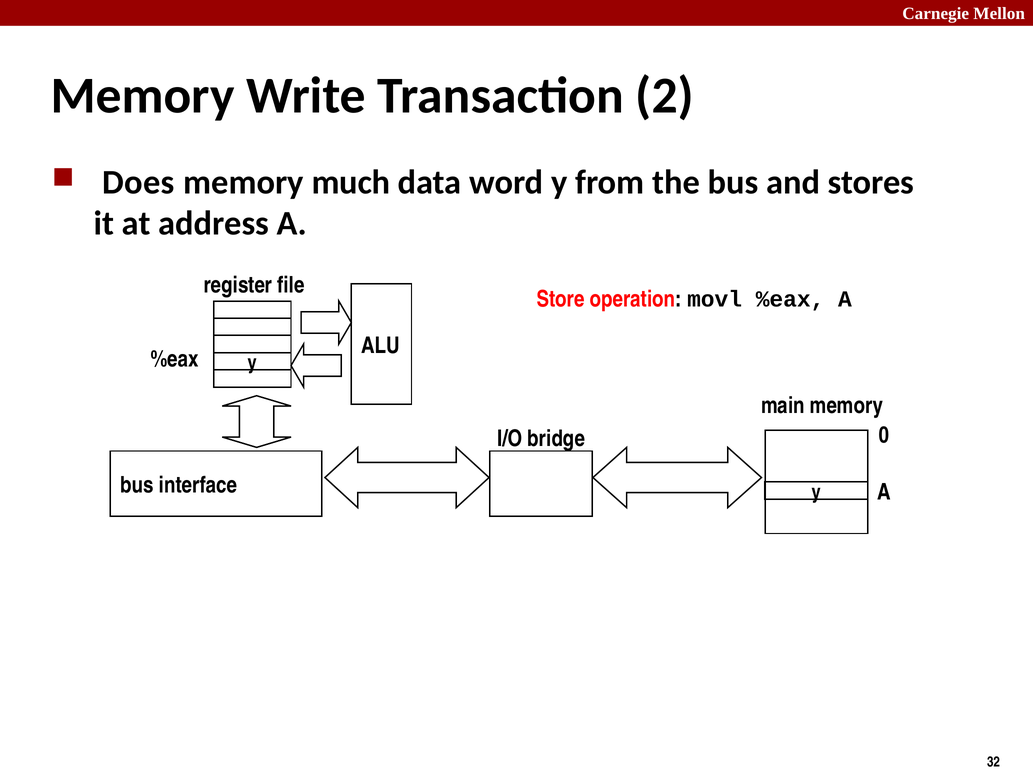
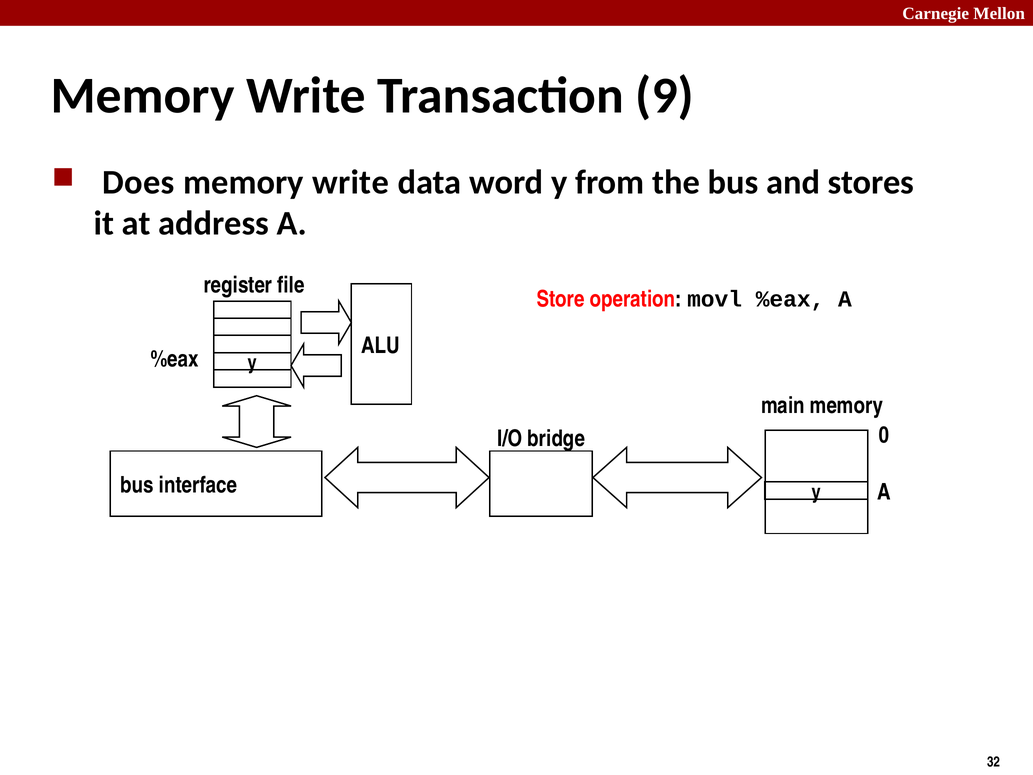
2: 2 -> 9 (665, 96)
much: much -> write (351, 182)
